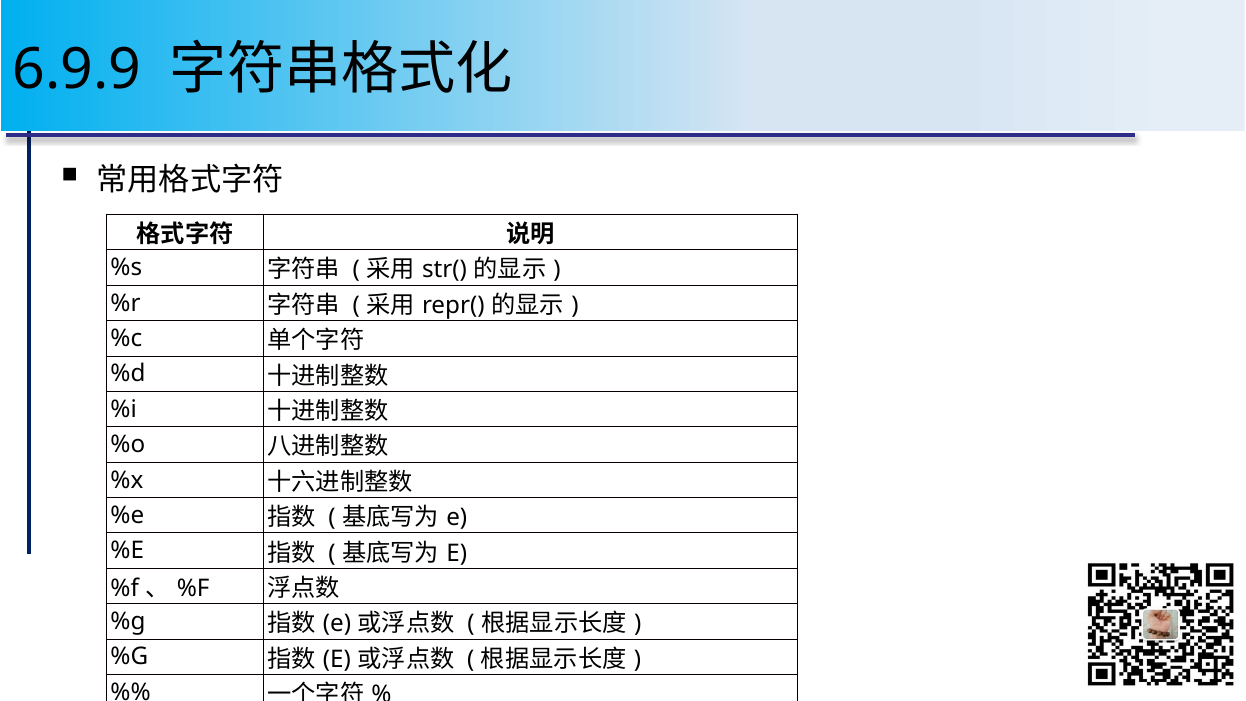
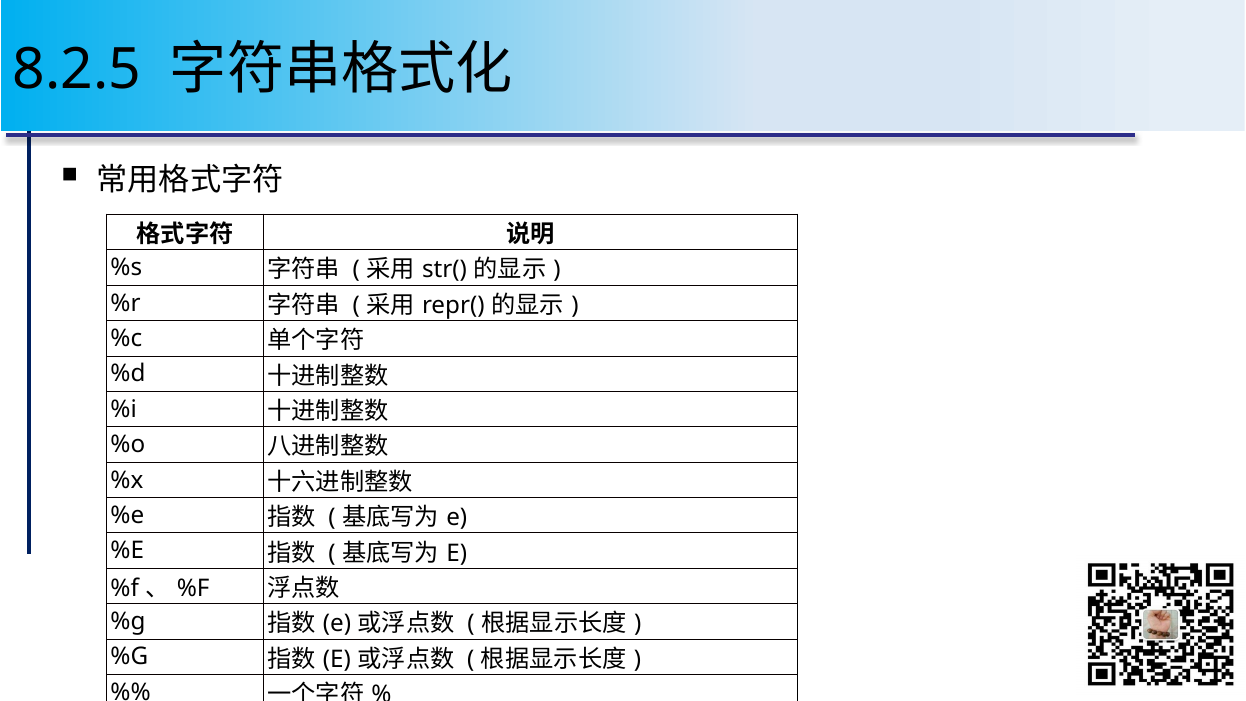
6.9.9: 6.9.9 -> 8.2.5 (77, 70)
